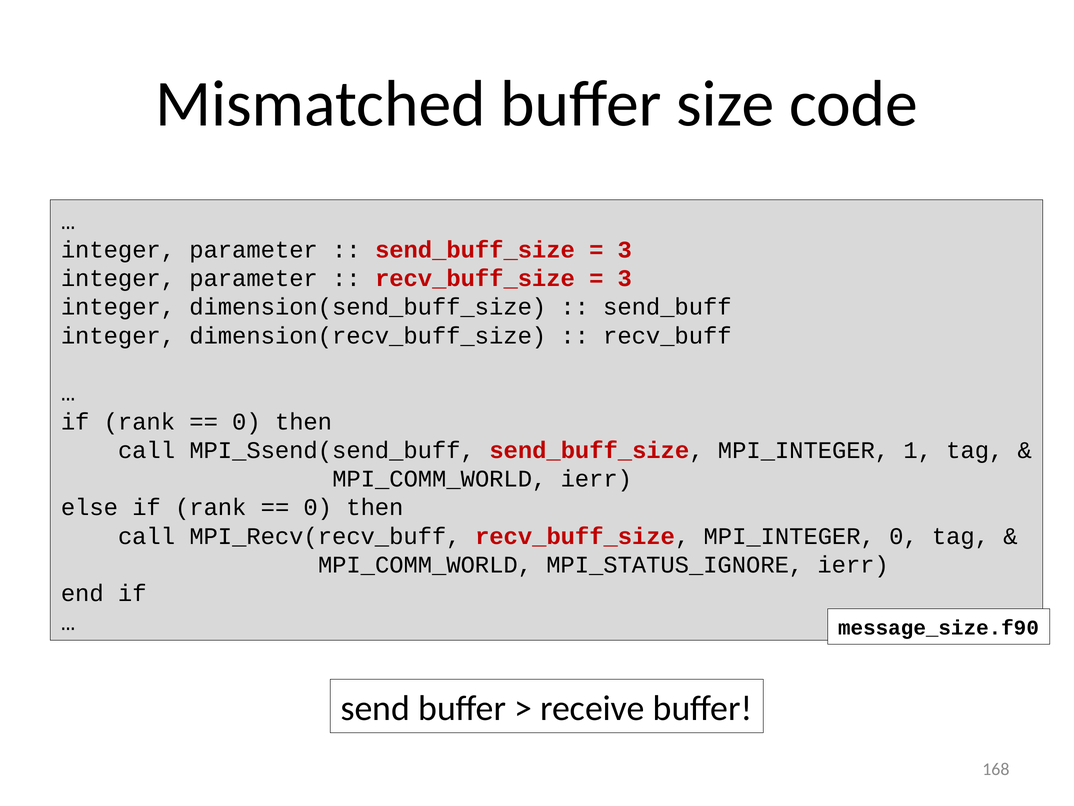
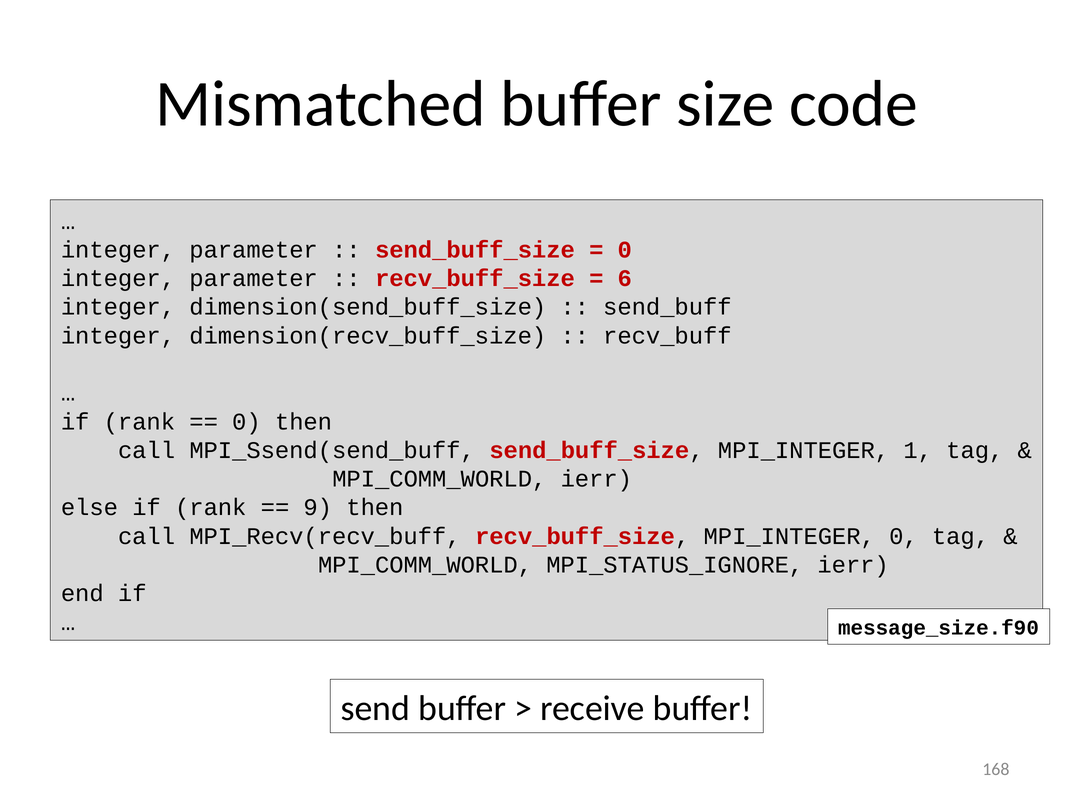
3: 3 -> 0 (625, 250)
3: 3 -> 6 (625, 278)
0: 0 -> 9 (318, 507)
